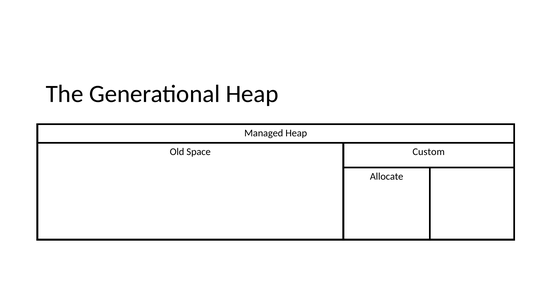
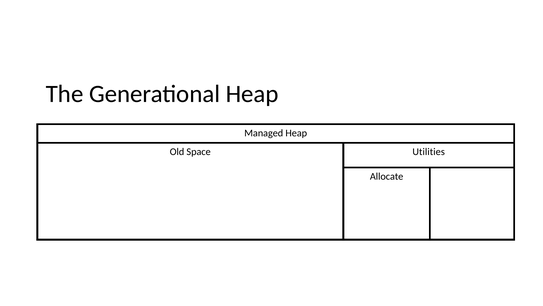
Custom: Custom -> Utilities (429, 151)
